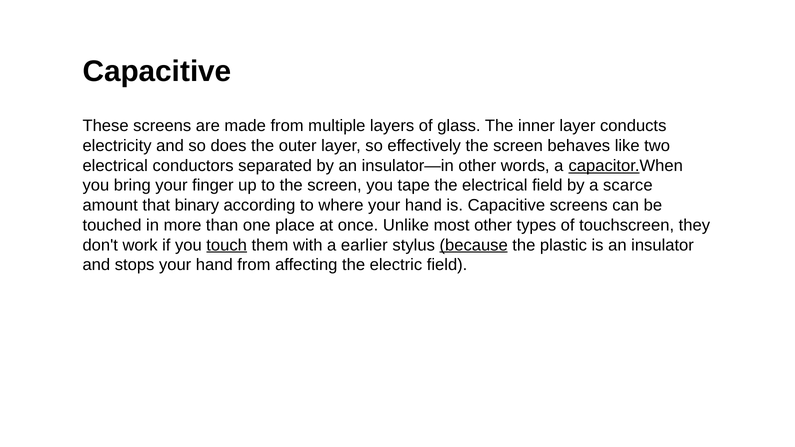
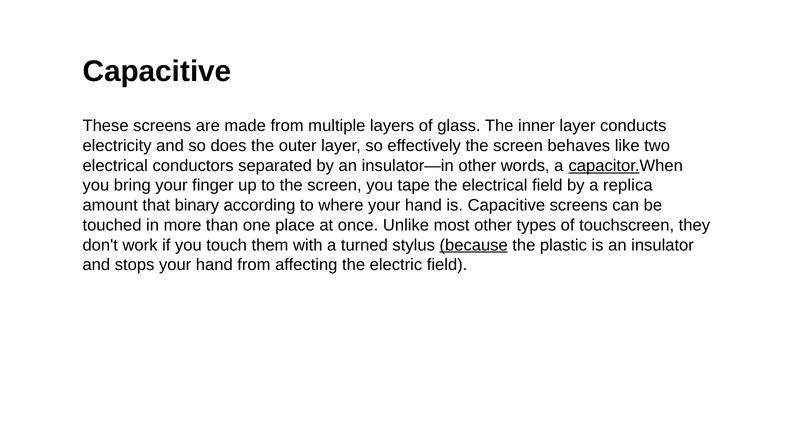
scarce: scarce -> replica (628, 185)
touch underline: present -> none (227, 245)
earlier: earlier -> turned (364, 245)
